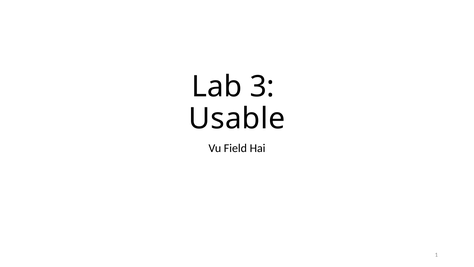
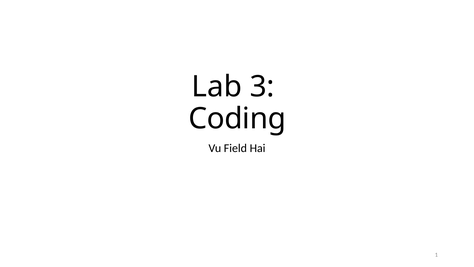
Usable: Usable -> Coding (237, 118)
